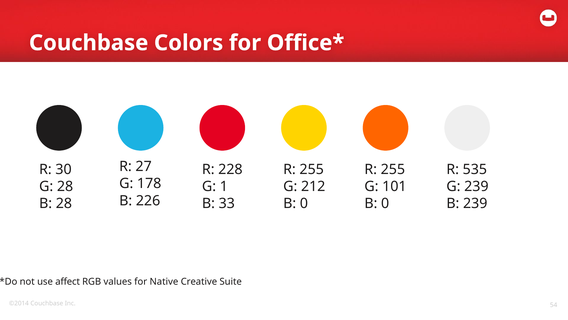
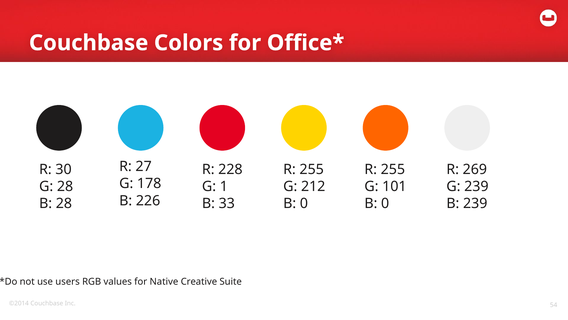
535: 535 -> 269 (475, 169)
affect: affect -> users (68, 281)
